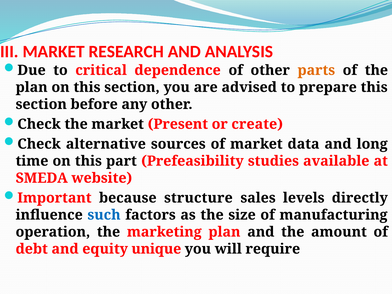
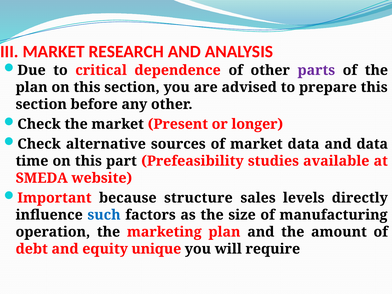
parts colour: orange -> purple (316, 70)
create: create -> longer (257, 124)
and long: long -> data (372, 144)
